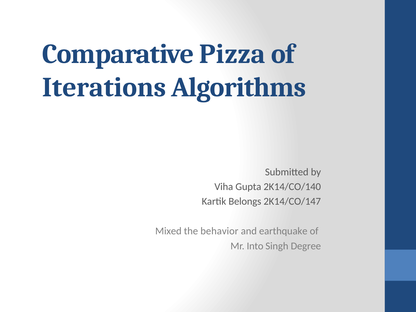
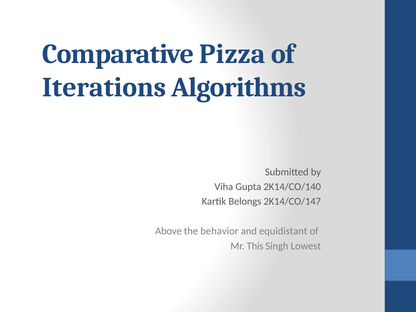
Mixed: Mixed -> Above (168, 231)
earthquake: earthquake -> equidistant (283, 231)
Into: Into -> This (255, 246)
Degree: Degree -> Lowest (306, 246)
